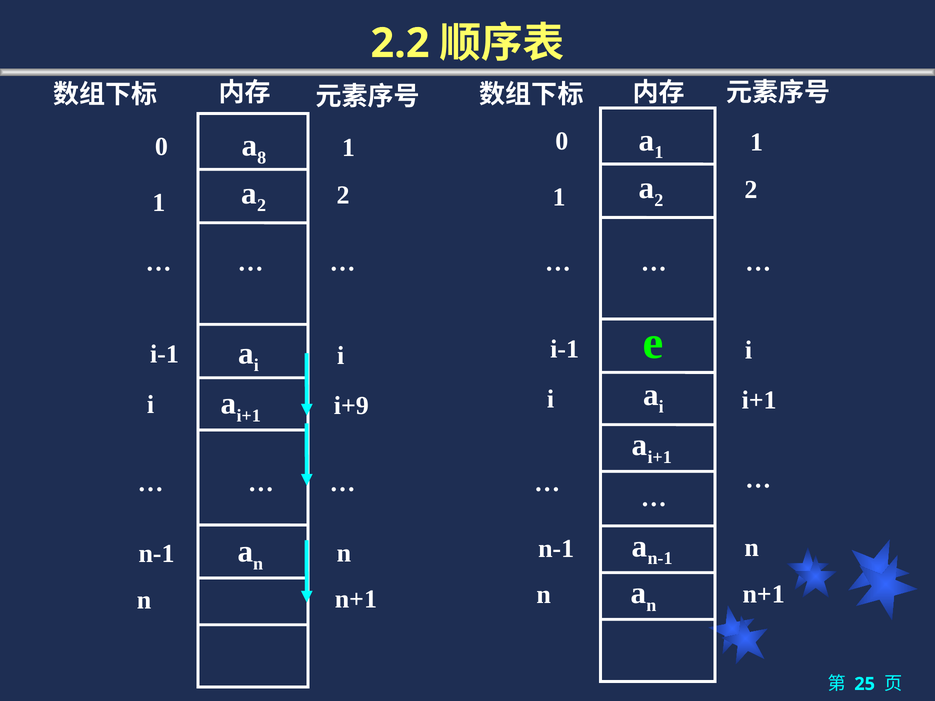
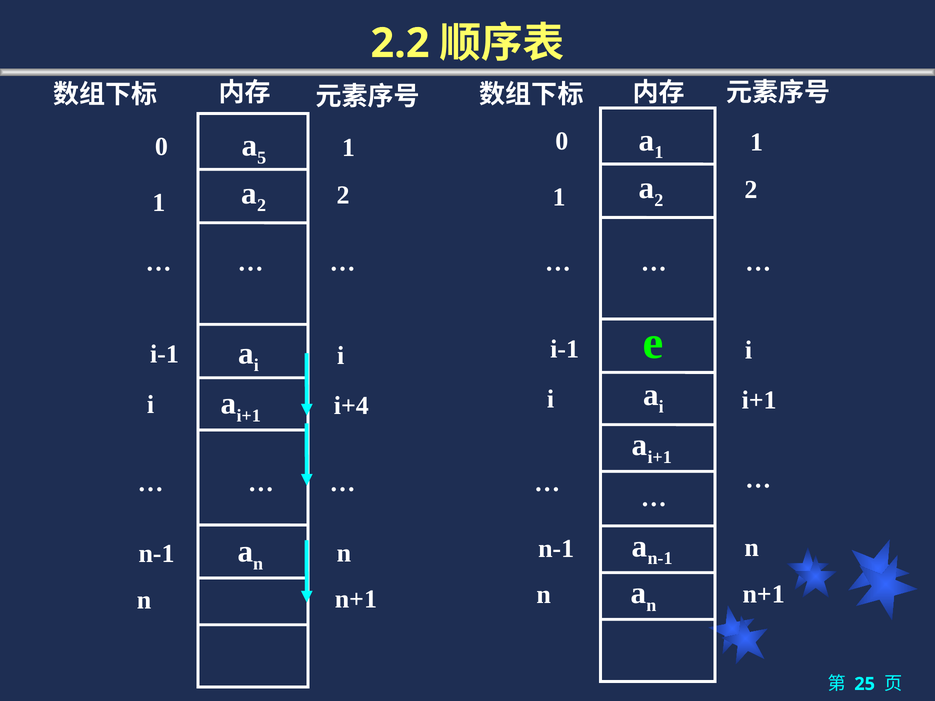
8: 8 -> 5 (262, 158)
i+9: i+9 -> i+4 (351, 406)
